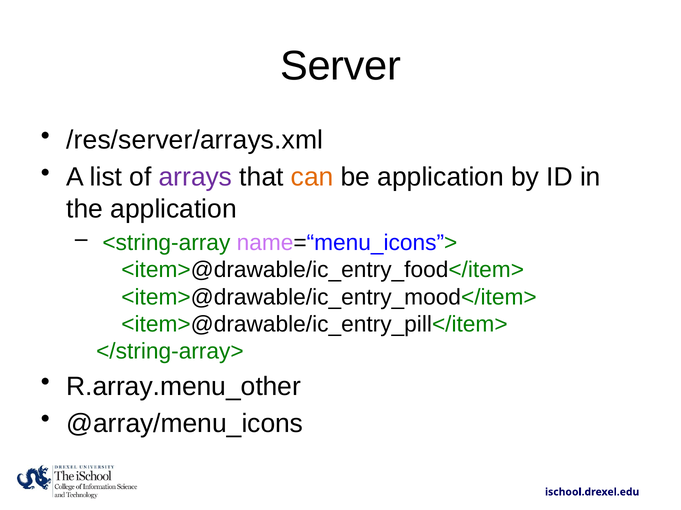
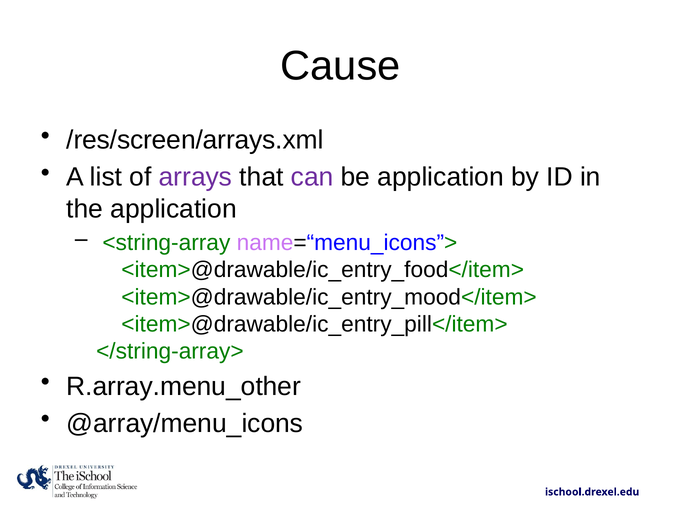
Server: Server -> Cause (340, 66)
/res/server/arrays.xml: /res/server/arrays.xml -> /res/screen/arrays.xml (195, 140)
can colour: orange -> purple (312, 177)
